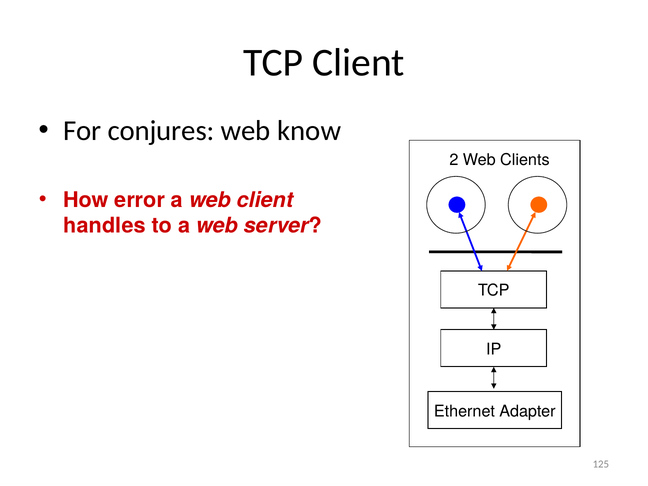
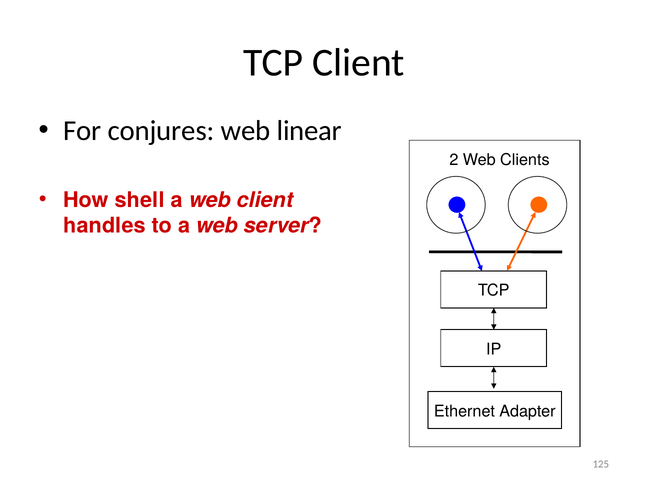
know: know -> linear (309, 131)
error: error -> shell (140, 200)
